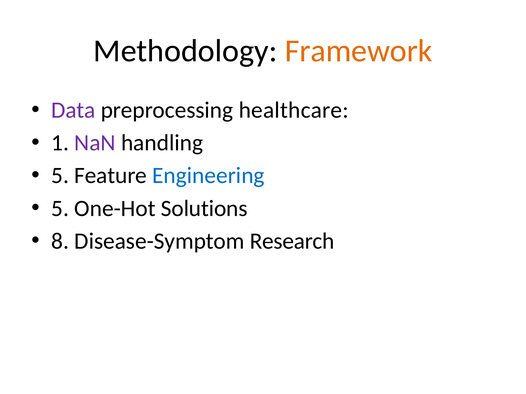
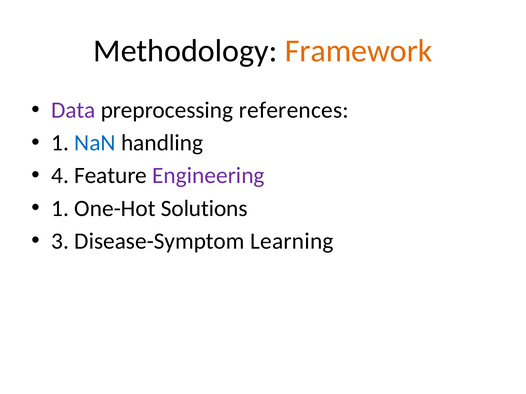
healthcare: healthcare -> references (294, 110)
NaN colour: purple -> blue (95, 143)
5: 5 -> 4 (60, 176)
Engineering colour: blue -> purple (208, 176)
5: 5 -> 1 (60, 209)
8: 8 -> 3 (60, 241)
Research: Research -> Learning (292, 241)
